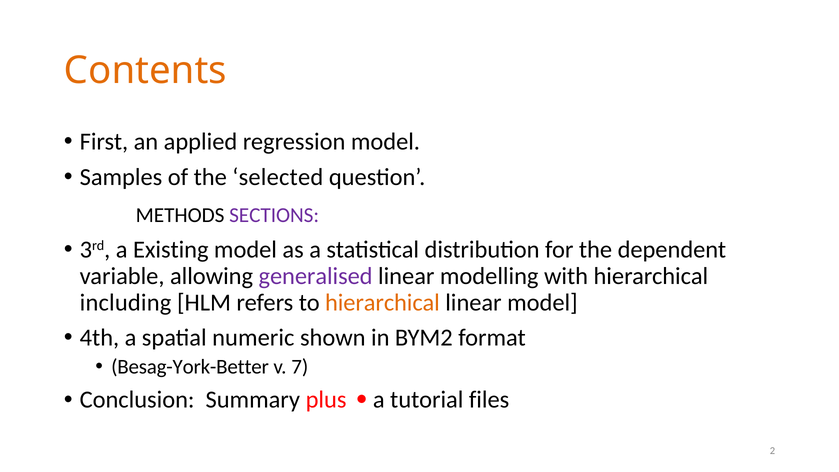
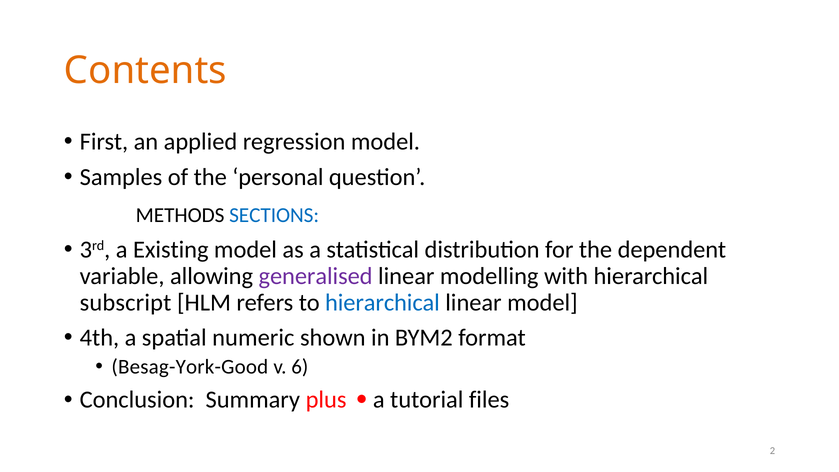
selected: selected -> personal (278, 177)
SECTIONS colour: purple -> blue (274, 215)
including: including -> subscript (126, 302)
hierarchical colour: orange -> blue (382, 302)
Besag-York-Better: Besag-York-Better -> Besag-York-Good (190, 367)
7: 7 -> 6 (300, 367)
